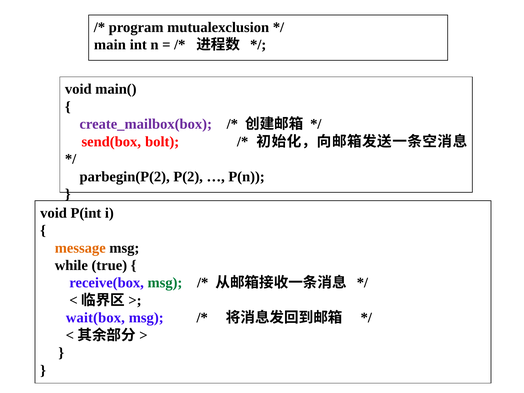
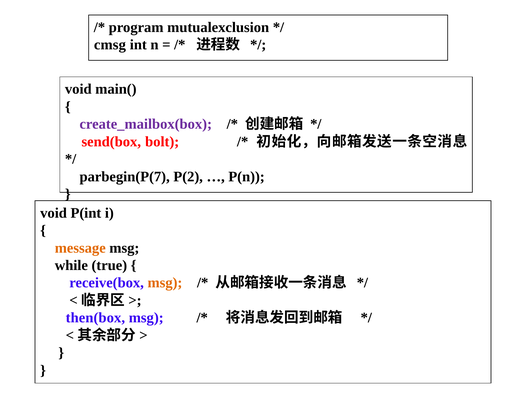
main: main -> cmsg (110, 45)
parbegin(P(2: parbegin(P(2 -> parbegin(P(7 (125, 177)
msg colour: green -> orange (165, 283)
wait(box: wait(box -> then(box (95, 318)
